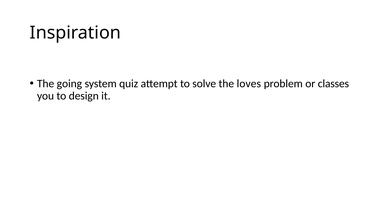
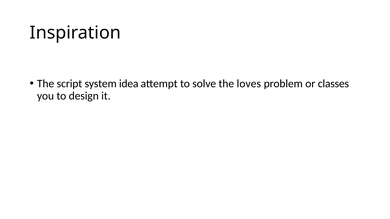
going: going -> script (69, 84)
quiz: quiz -> idea (129, 84)
